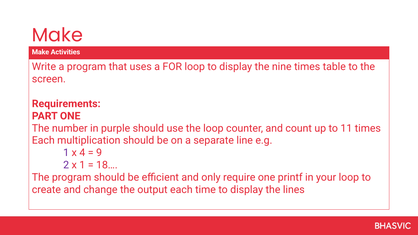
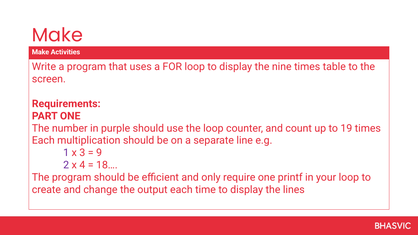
11: 11 -> 19 (346, 128)
4: 4 -> 3 (82, 153)
x 1: 1 -> 4 (82, 165)
